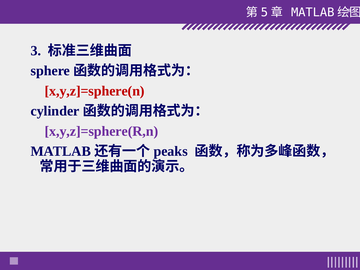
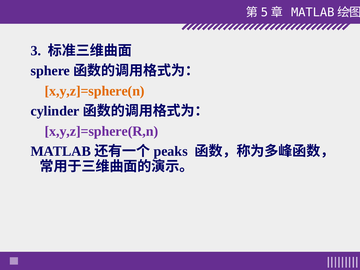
x,y,z]=sphere(n colour: red -> orange (95, 91)
